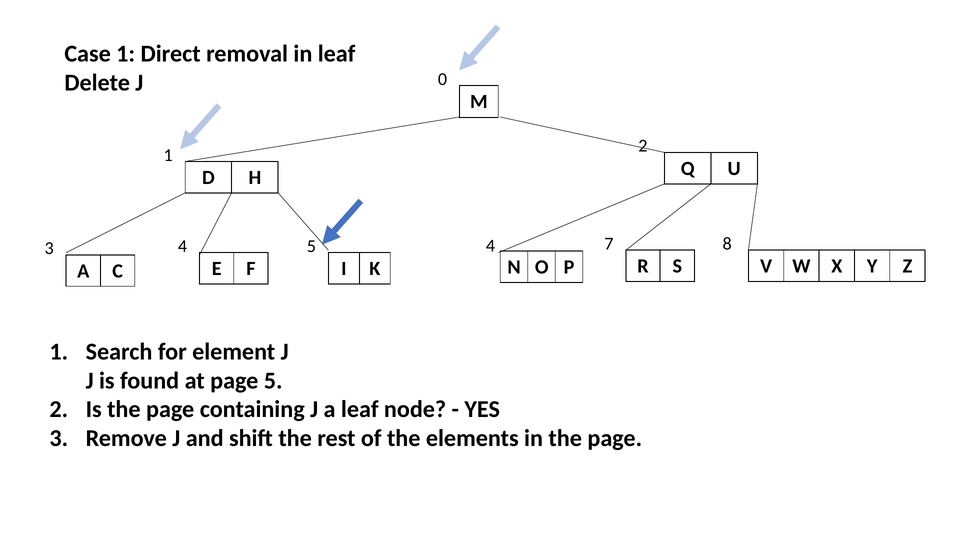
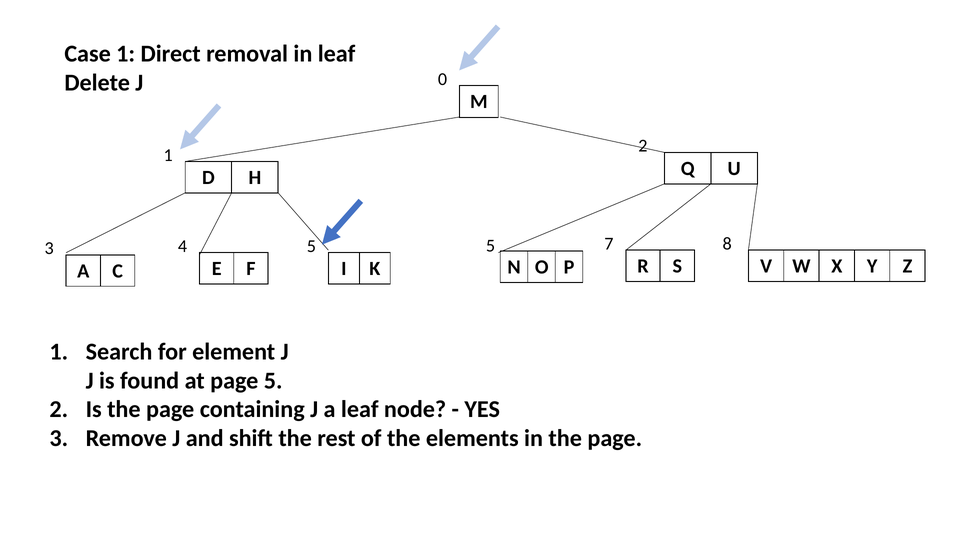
5 4: 4 -> 5 (491, 246)
